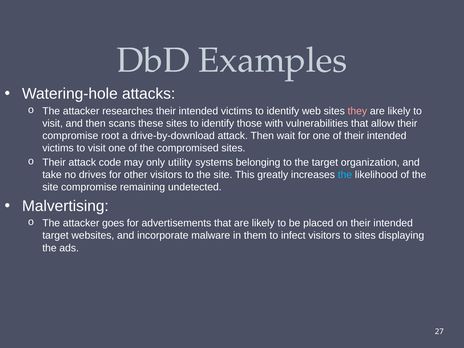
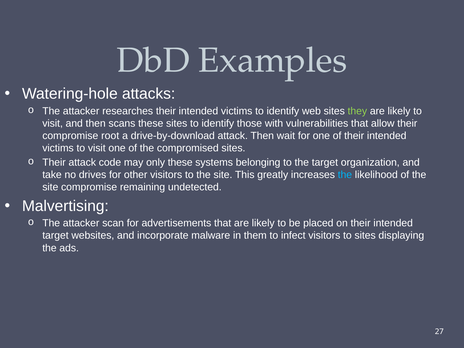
they colour: pink -> light green (357, 111)
only utility: utility -> these (180, 162)
goes: goes -> scan (113, 223)
